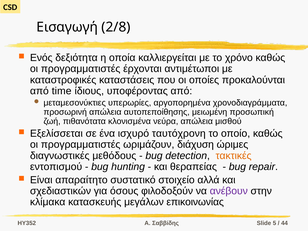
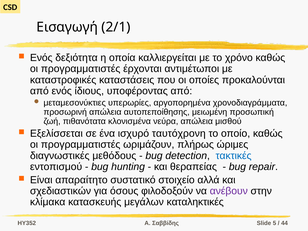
2/8: 2/8 -> 2/1 (116, 27)
από time: time -> ενός (62, 91)
διάχυση: διάχυση -> πλήρως (196, 145)
τακτικές colour: orange -> blue (234, 156)
επικοινωνίας: επικοινωνίας -> καταληκτικές (195, 202)
